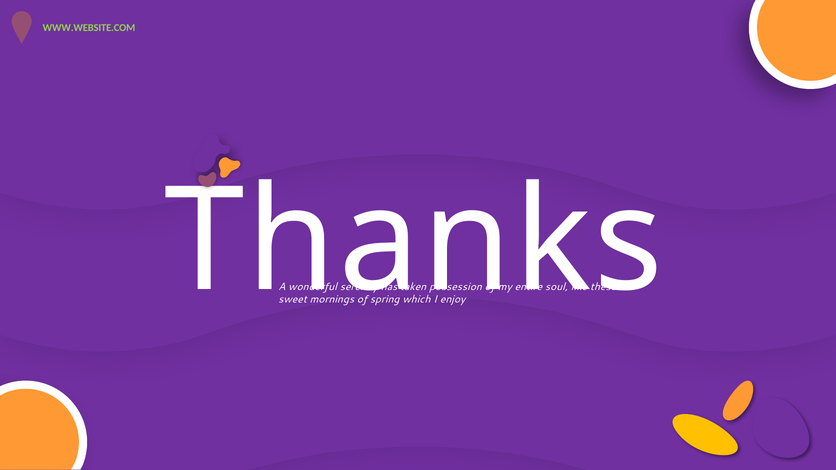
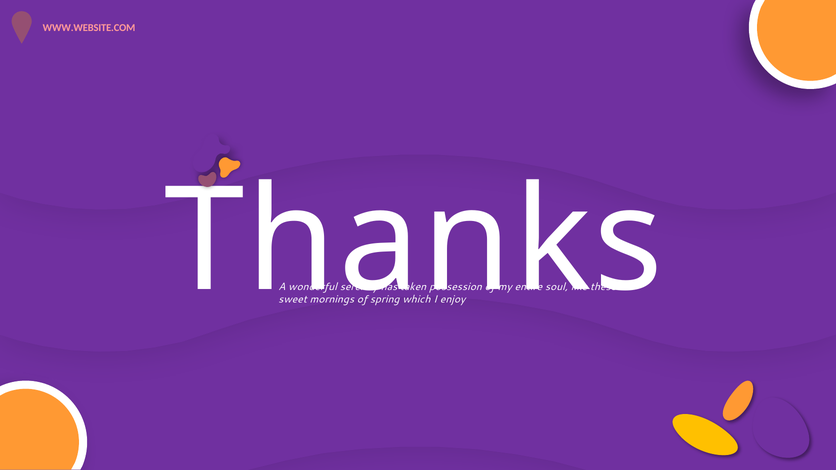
WWW.WEBSITE.COM colour: light green -> pink (89, 28)
